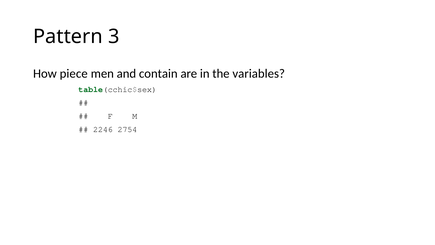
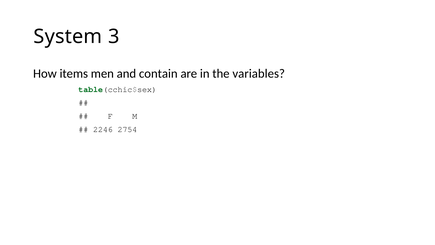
Pattern: Pattern -> System (68, 37)
piece: piece -> items (74, 74)
